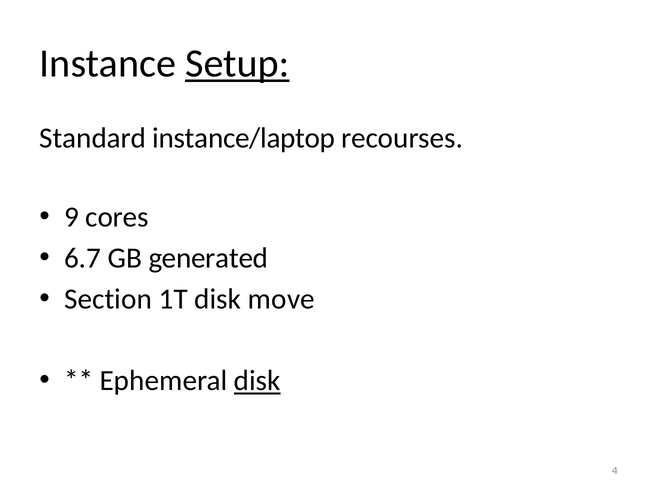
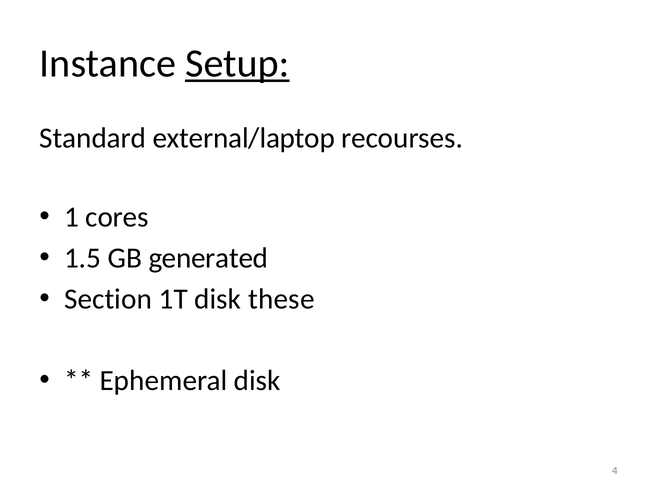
instance/laptop: instance/laptop -> external/laptop (244, 138)
9: 9 -> 1 (71, 217)
6.7: 6.7 -> 1.5 (83, 258)
move: move -> these (281, 299)
disk underline: present -> none (257, 381)
